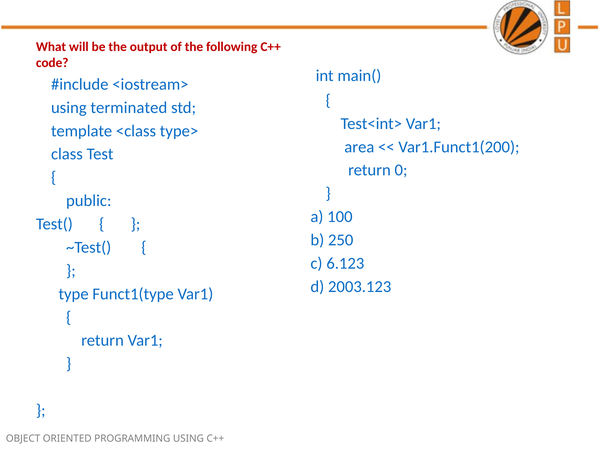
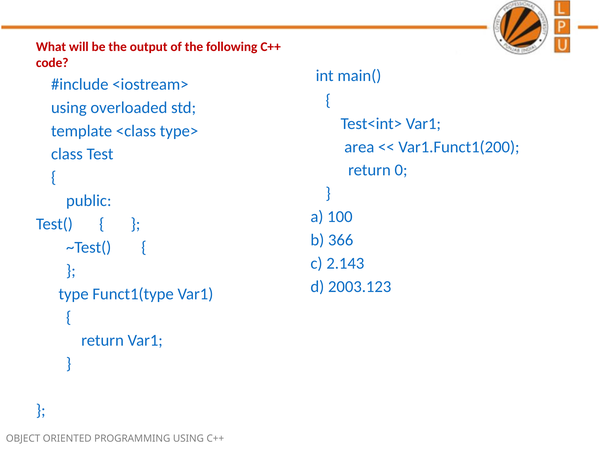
terminated: terminated -> overloaded (129, 108)
250: 250 -> 366 (341, 240)
6.123: 6.123 -> 2.143 (345, 264)
